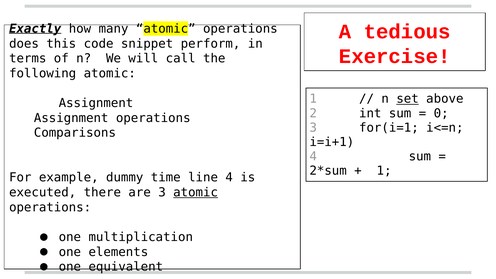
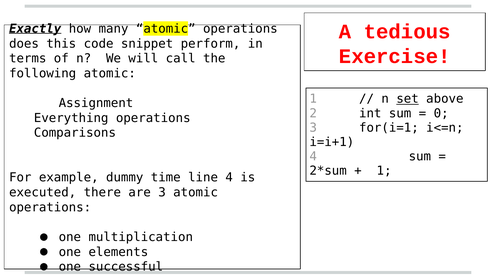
Assignment: Assignment -> Everything (71, 118)
atomic underline: present -> none (196, 192)
equivalent: equivalent -> successful (126, 267)
